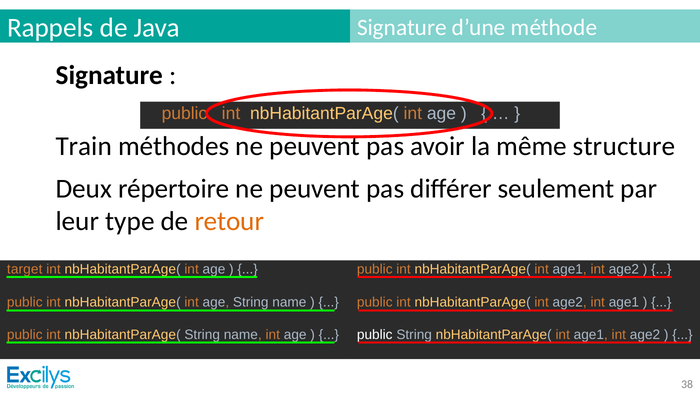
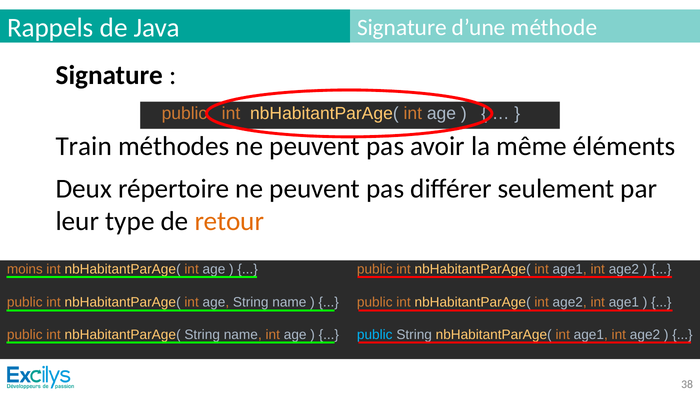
structure: structure -> éléments (624, 146)
target: target -> moins (25, 269)
public colour: white -> light blue (375, 335)
